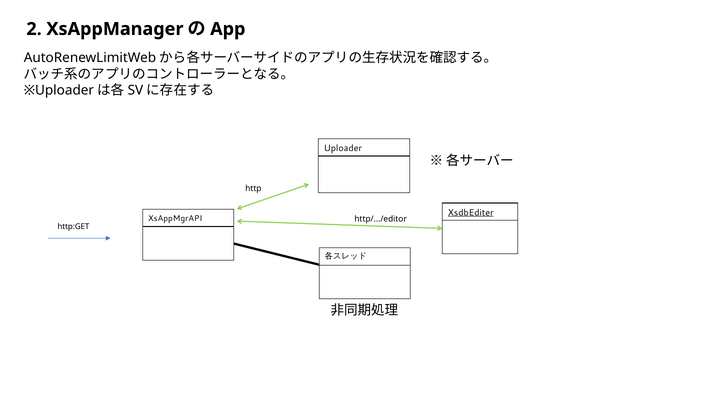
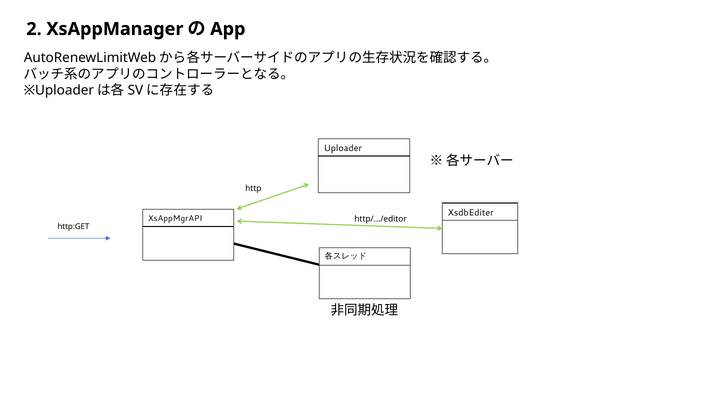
XsdbEditer underline: present -> none (471, 213)
